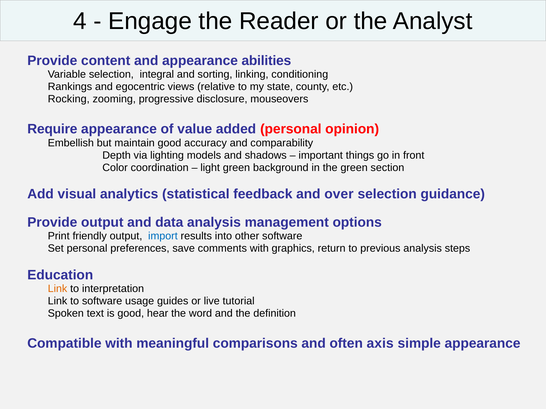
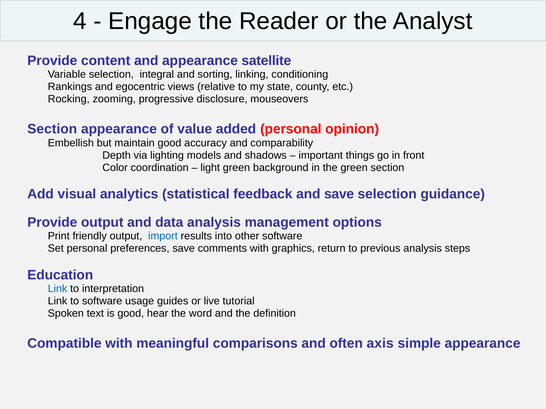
abilities: abilities -> satellite (266, 61)
Require: Require -> Section (52, 129)
and over: over -> save (339, 194)
Link colour: orange -> blue (58, 289)
